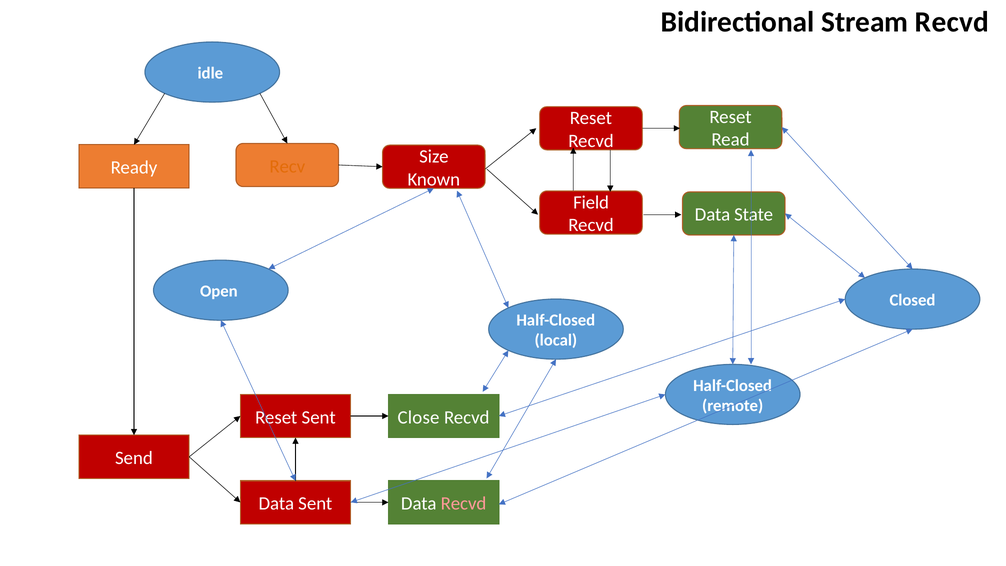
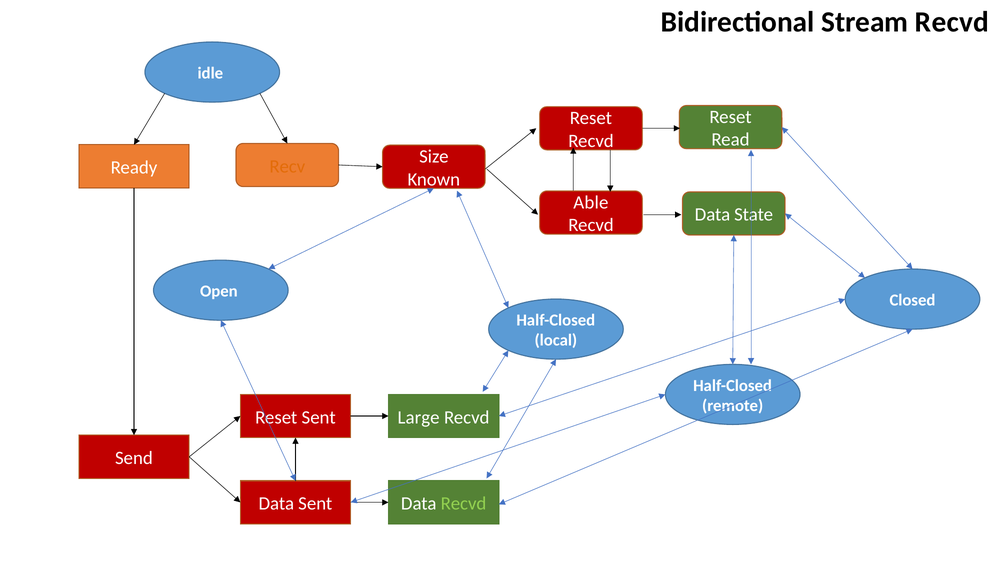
Field: Field -> Able (591, 203)
Close: Close -> Large (419, 417)
Recvd colour: pink -> light green (464, 504)
